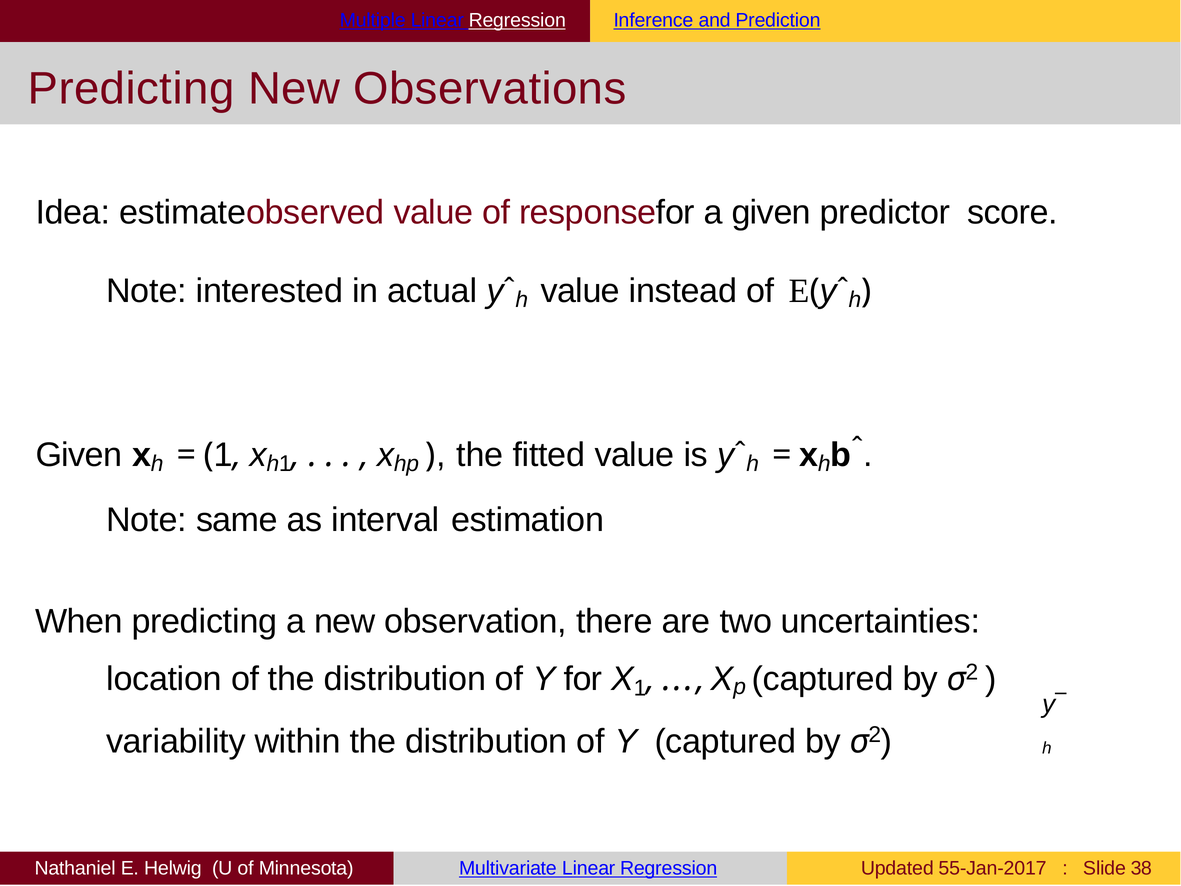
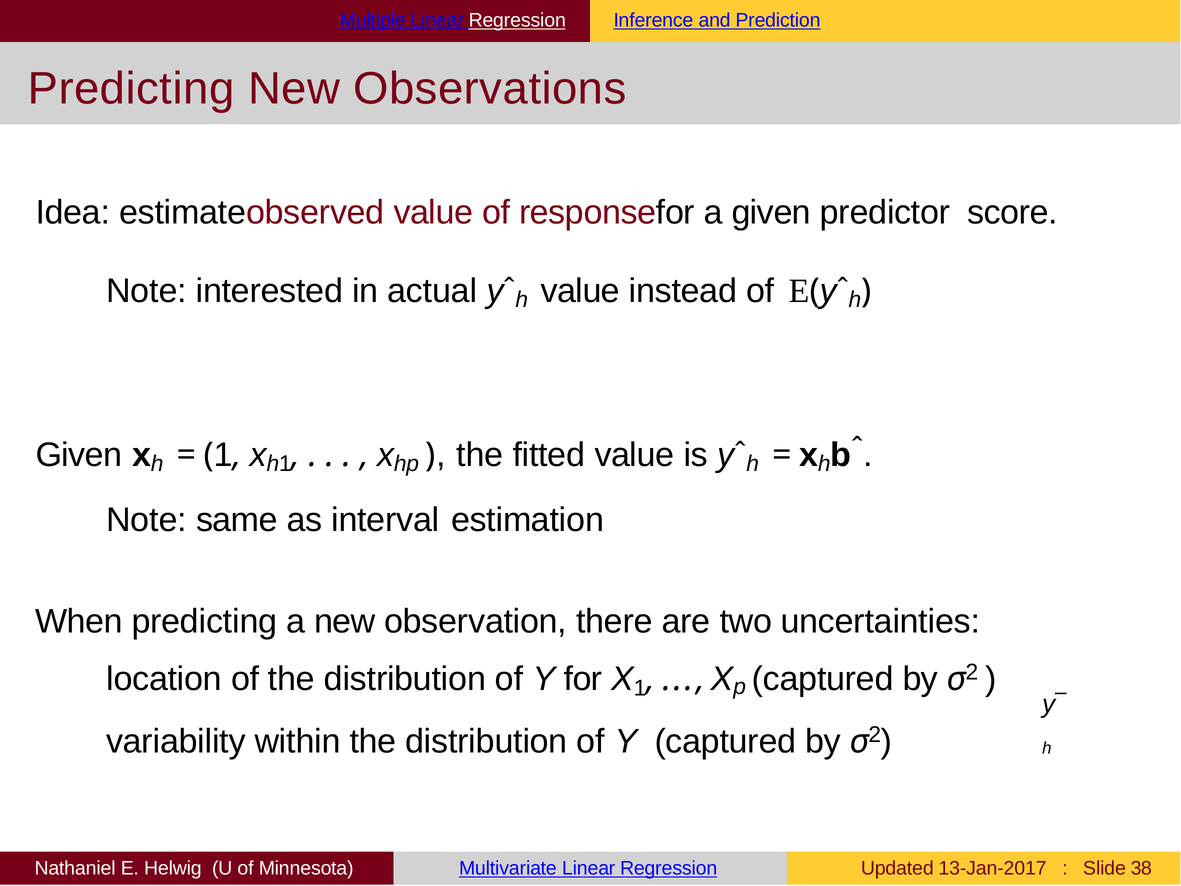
55-Jan-2017: 55-Jan-2017 -> 13-Jan-2017 (993, 869)
